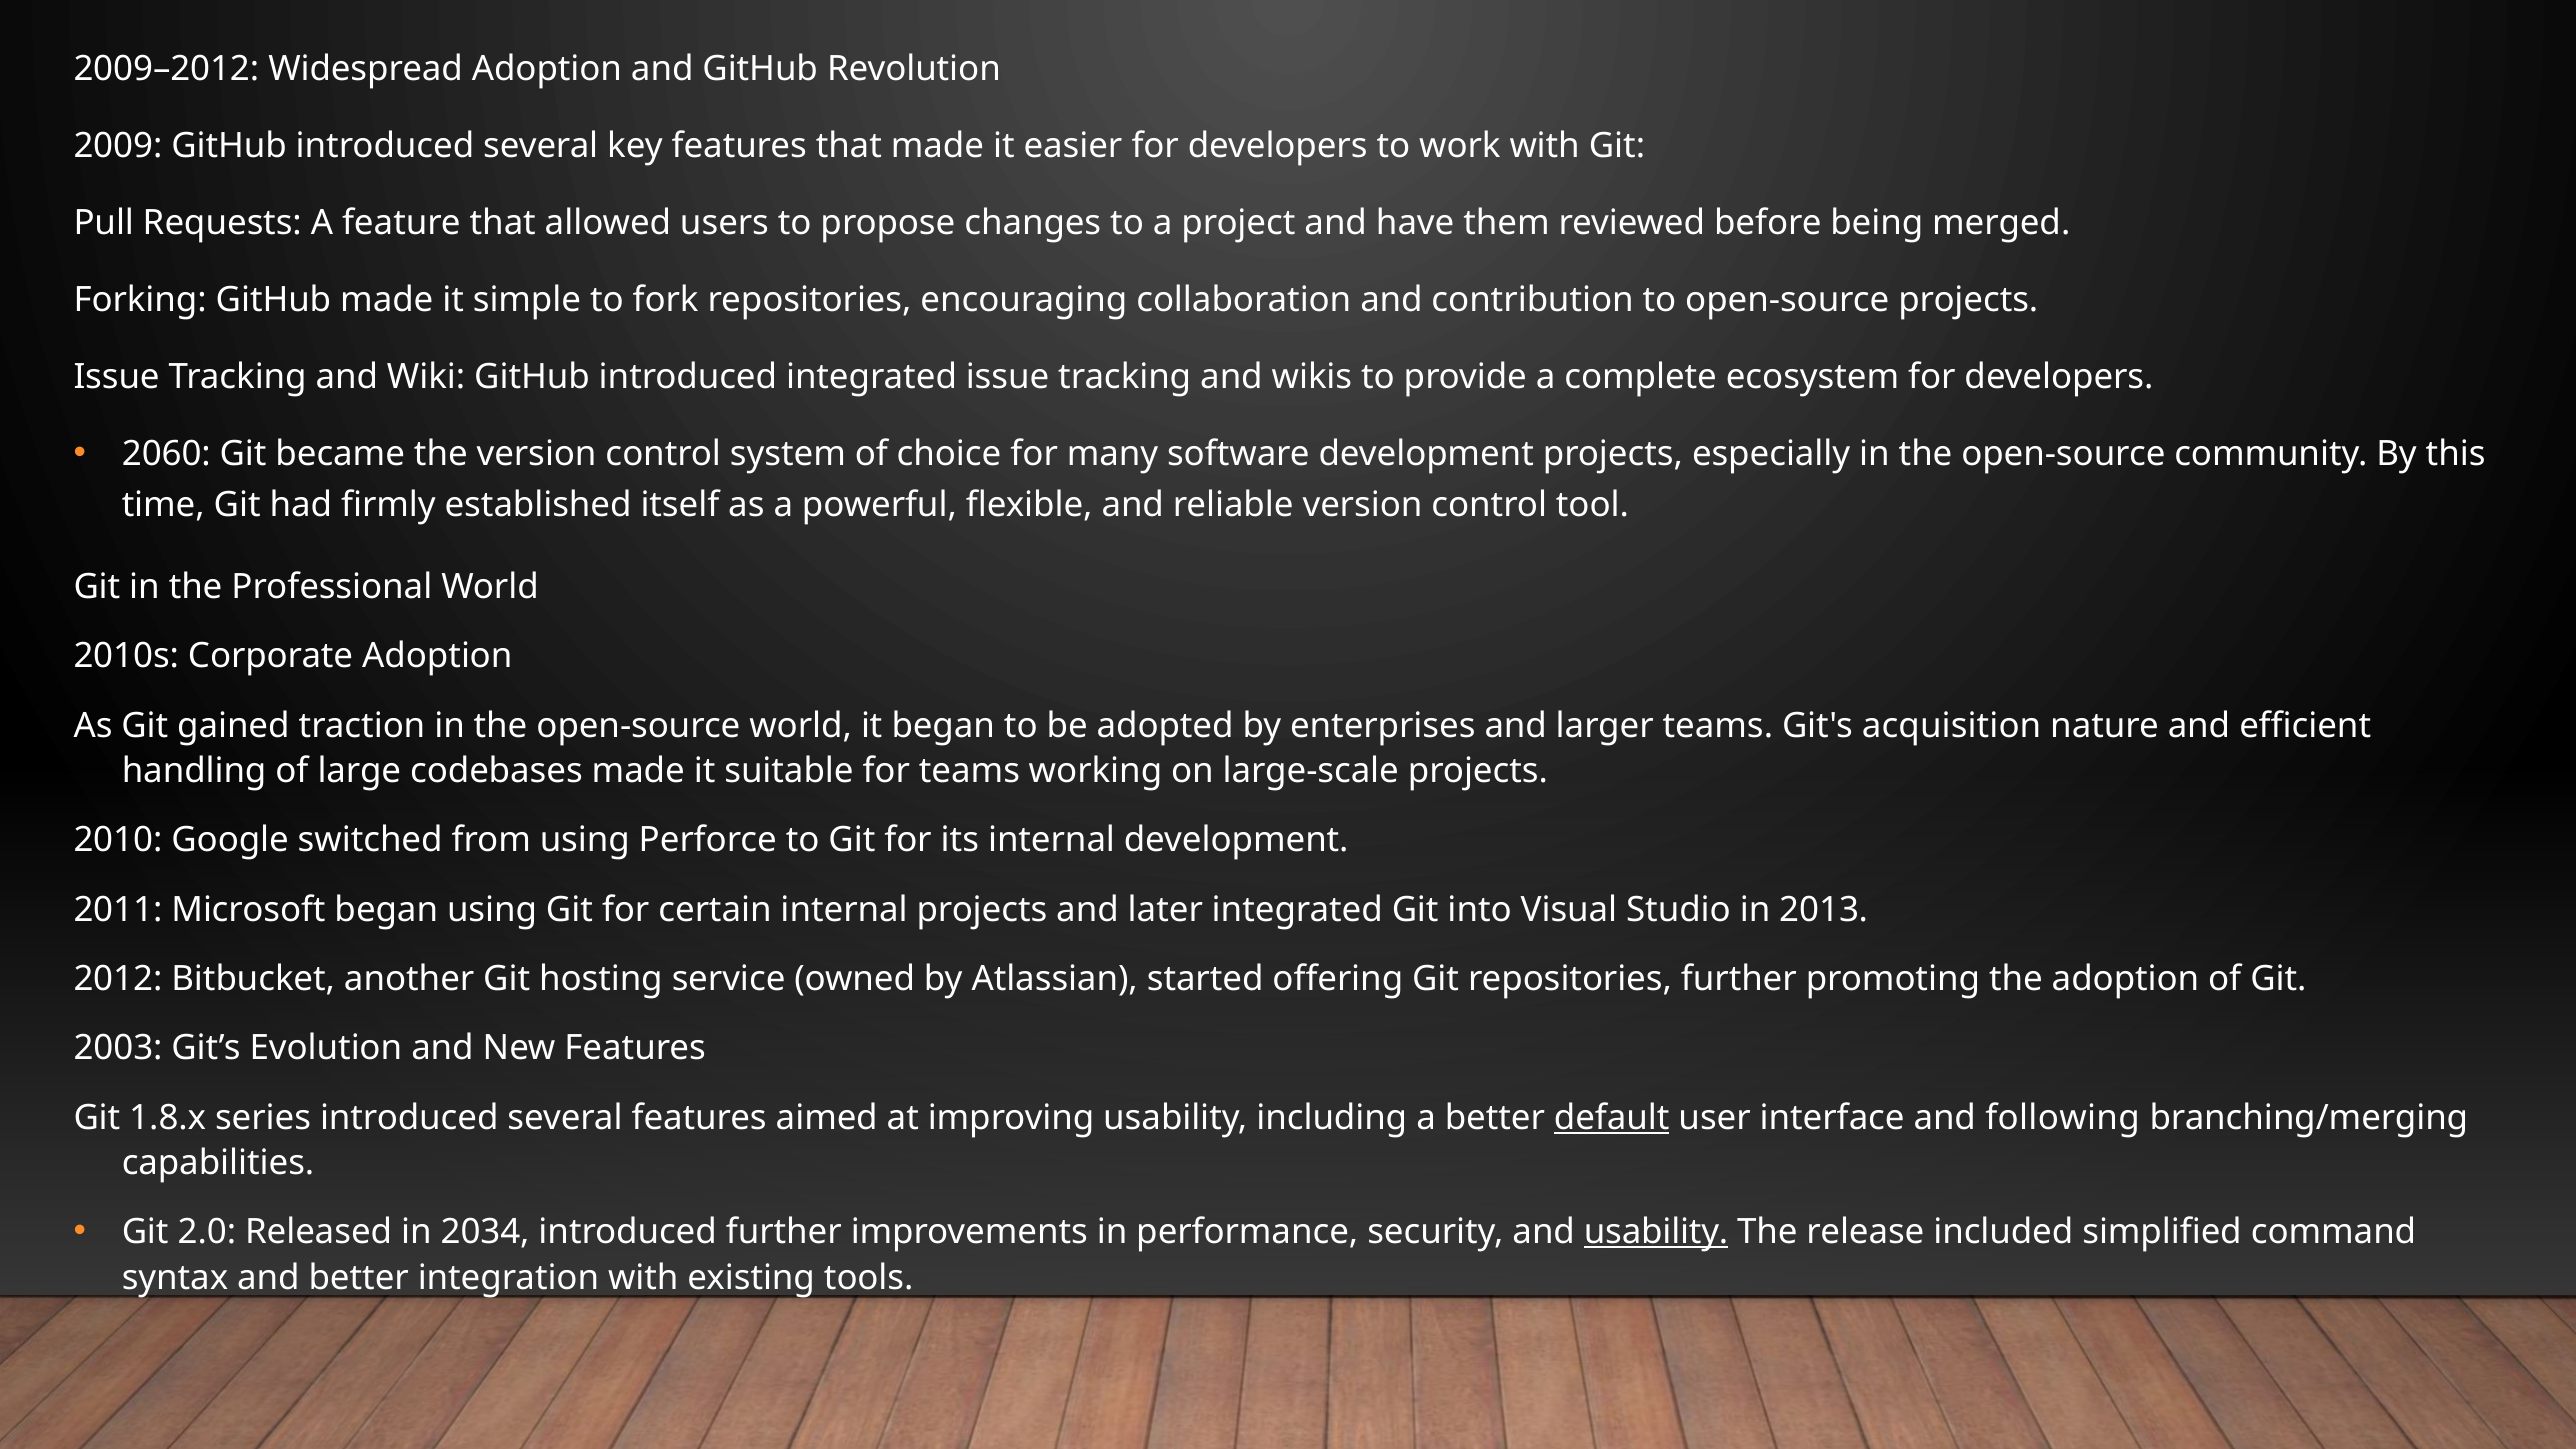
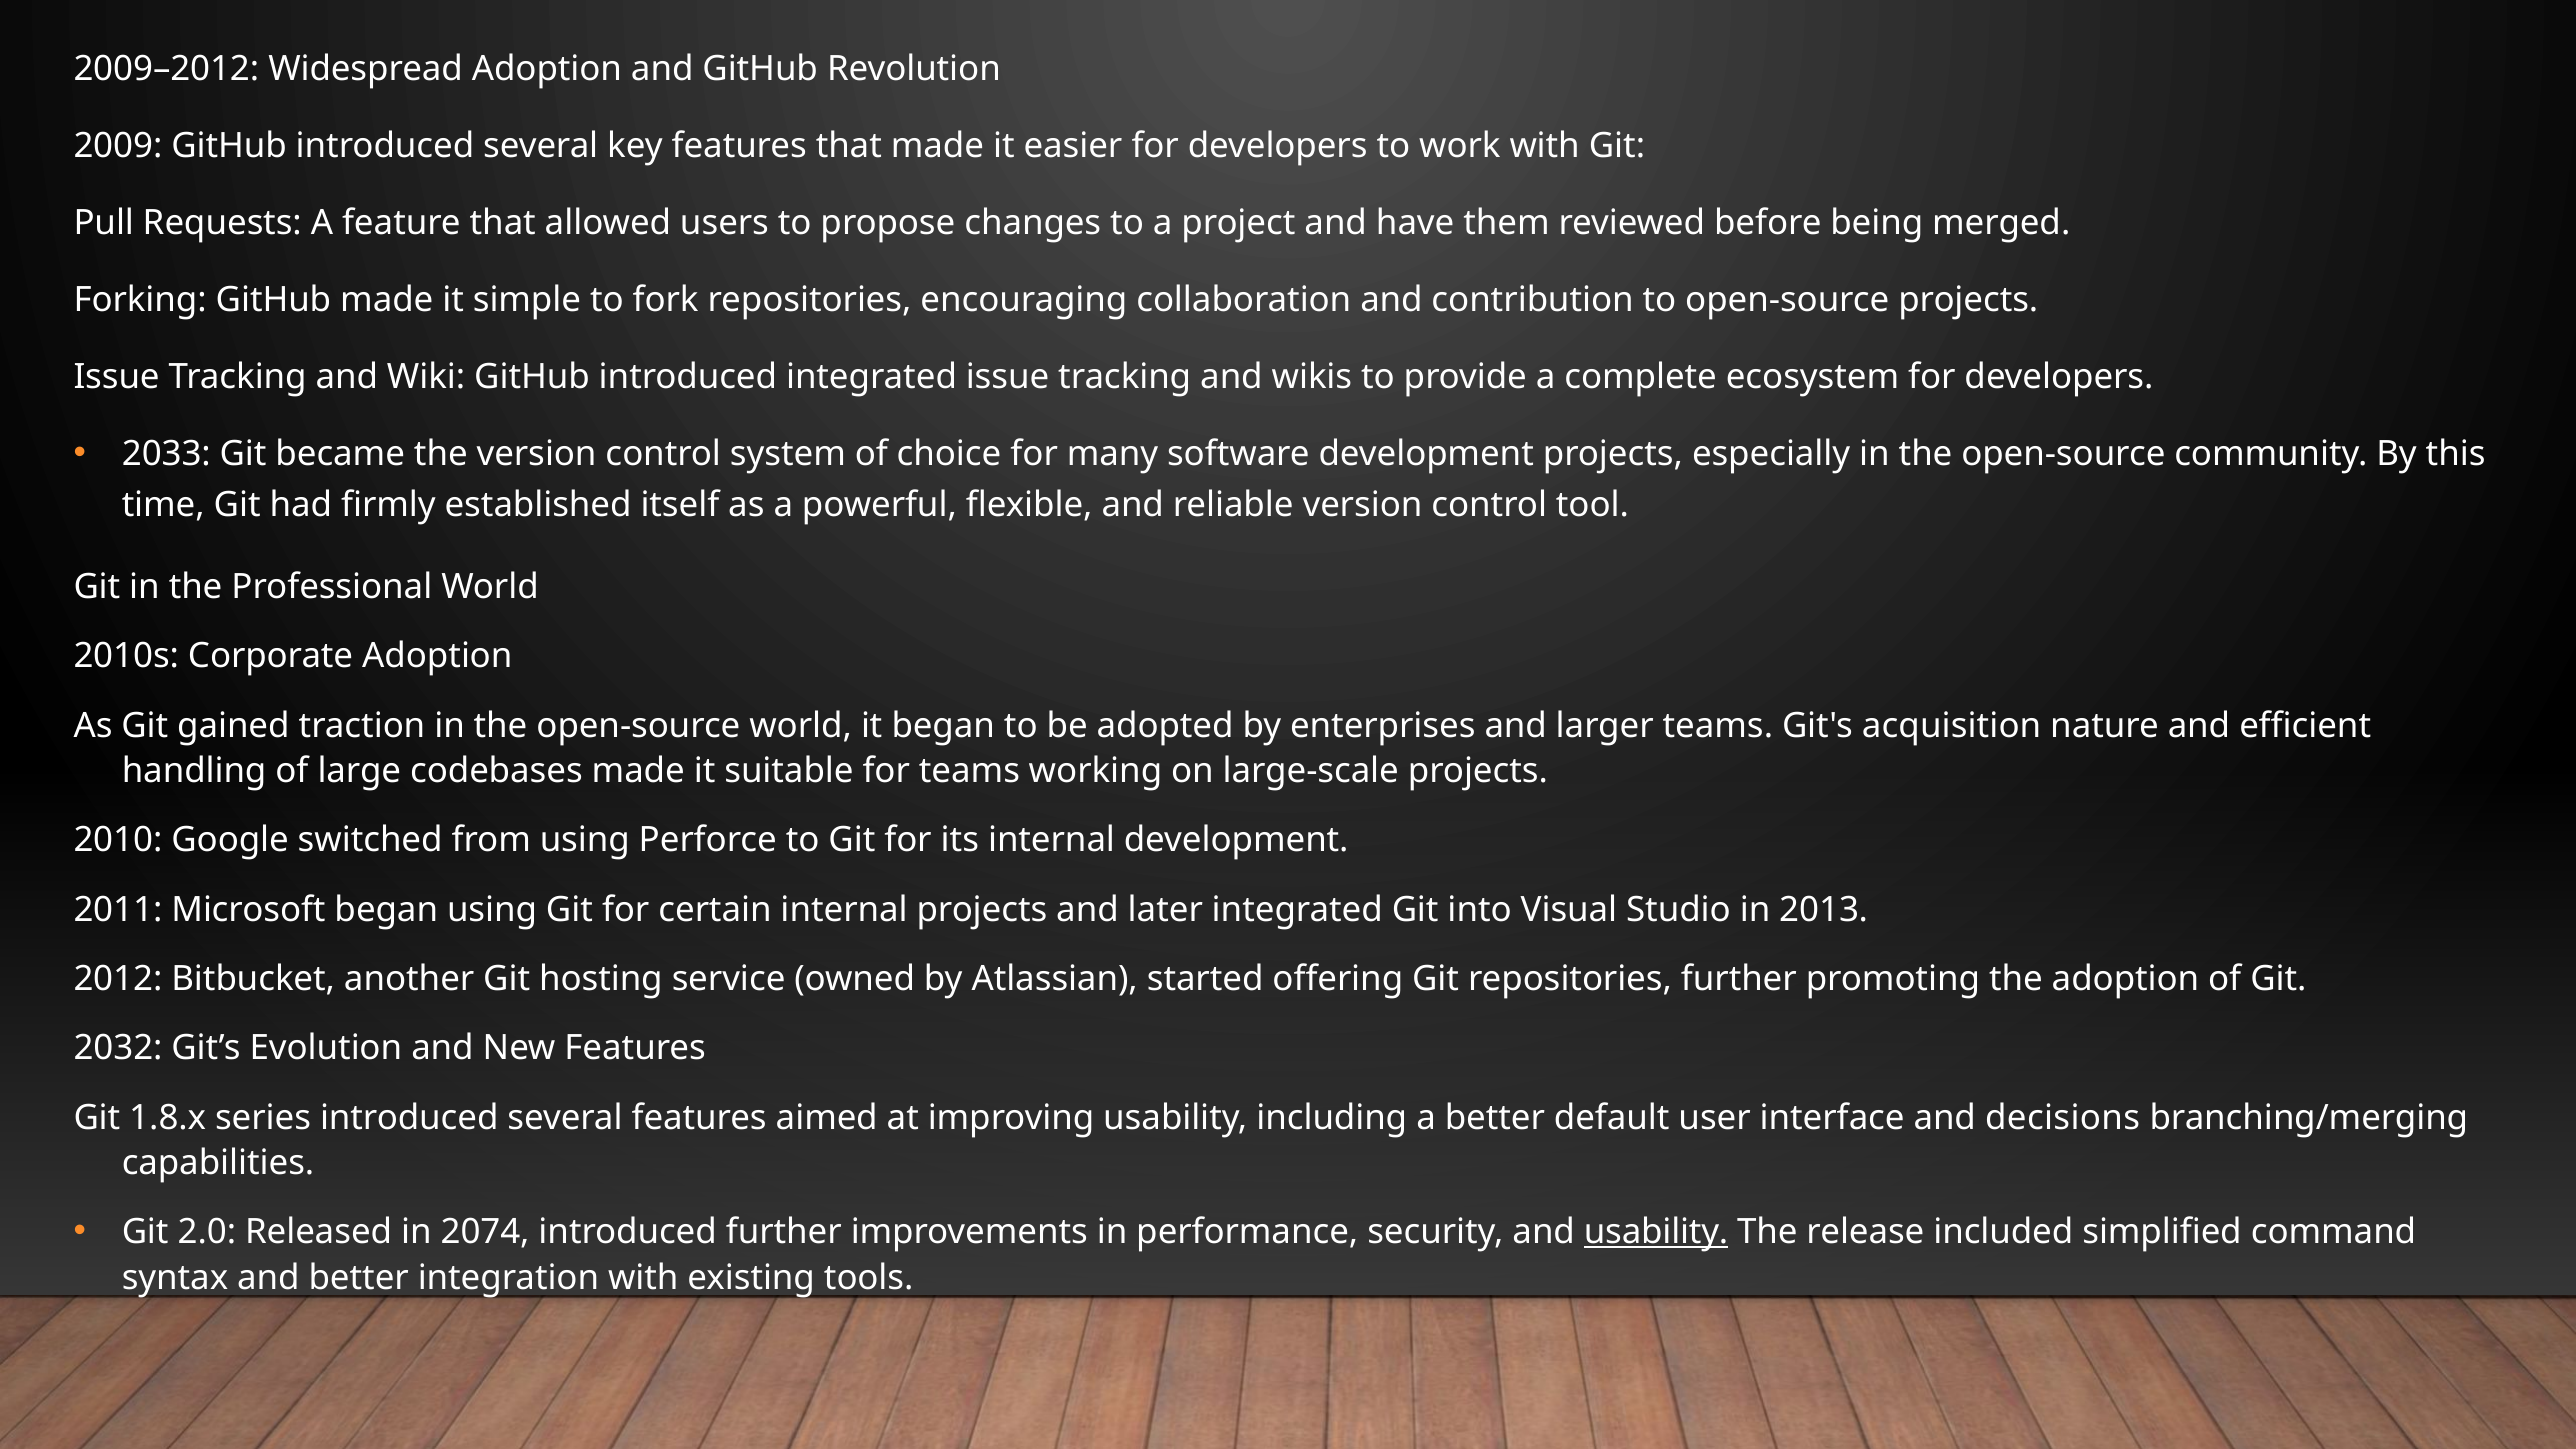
2060: 2060 -> 2033 (166, 454)
2003: 2003 -> 2032 (118, 1048)
default underline: present -> none (1612, 1118)
following: following -> decisions (2063, 1118)
2034: 2034 -> 2074 (485, 1232)
